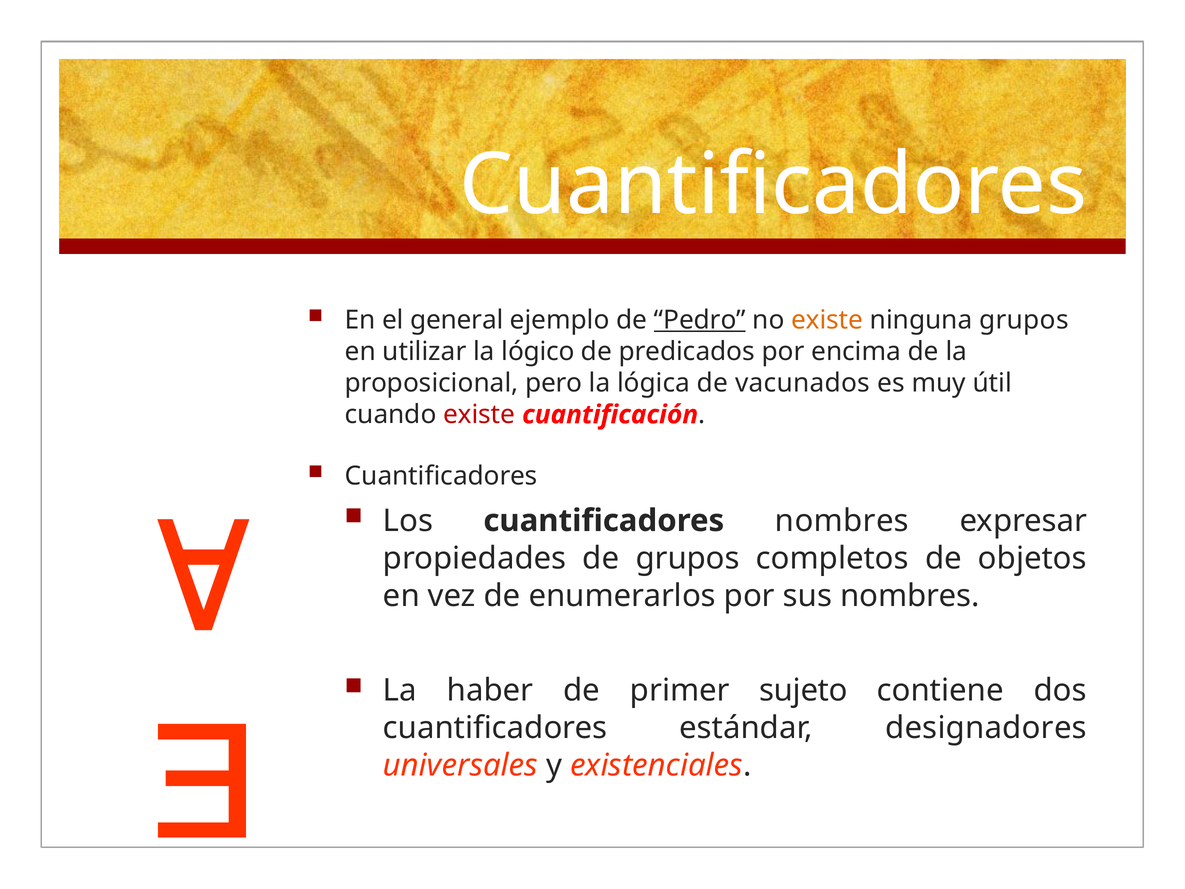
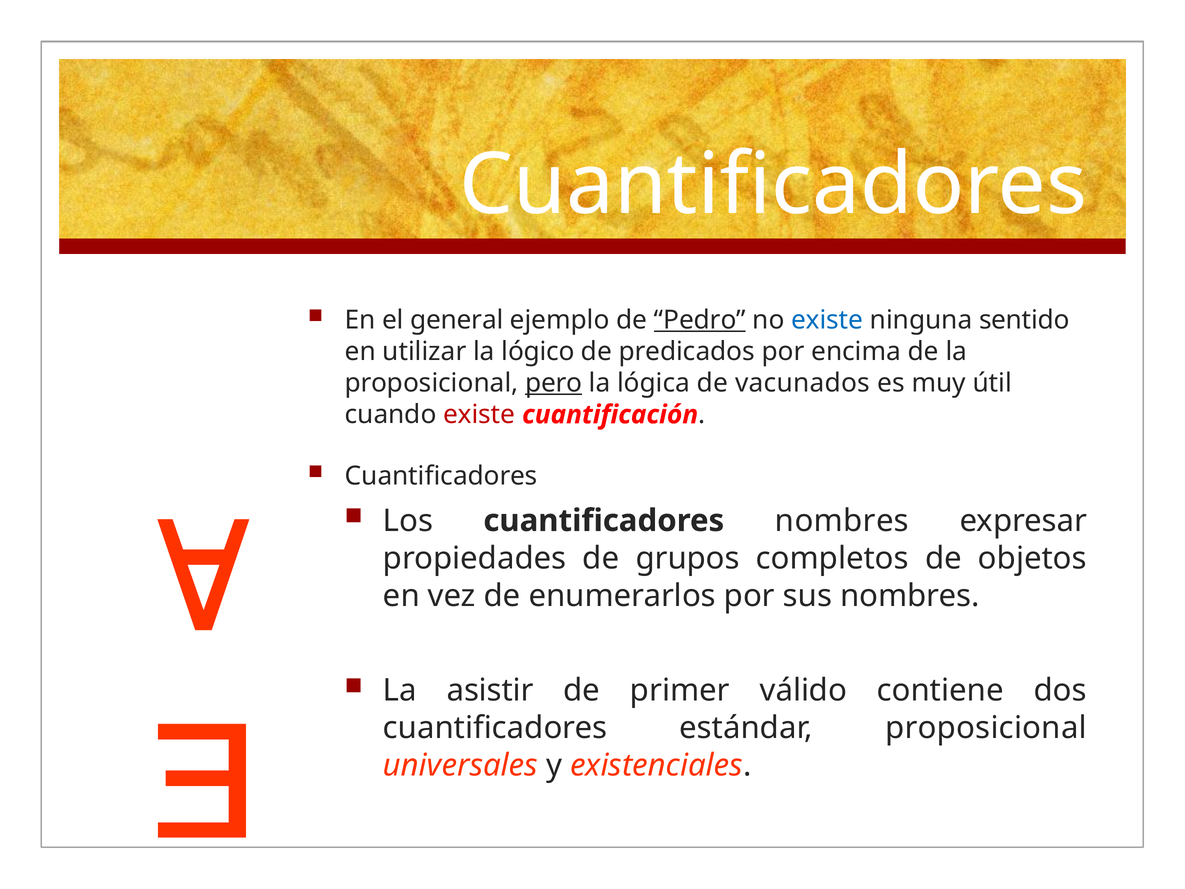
existe colour: orange -> blue (827, 320)
ninguna grupos: grupos -> sentido (1024, 320)
pero underline: none -> present (554, 383)
haber: haber -> asistir (490, 690)
sujeto: sujeto -> válido (803, 690)
estándar designadores: designadores -> proposicional (986, 728)
